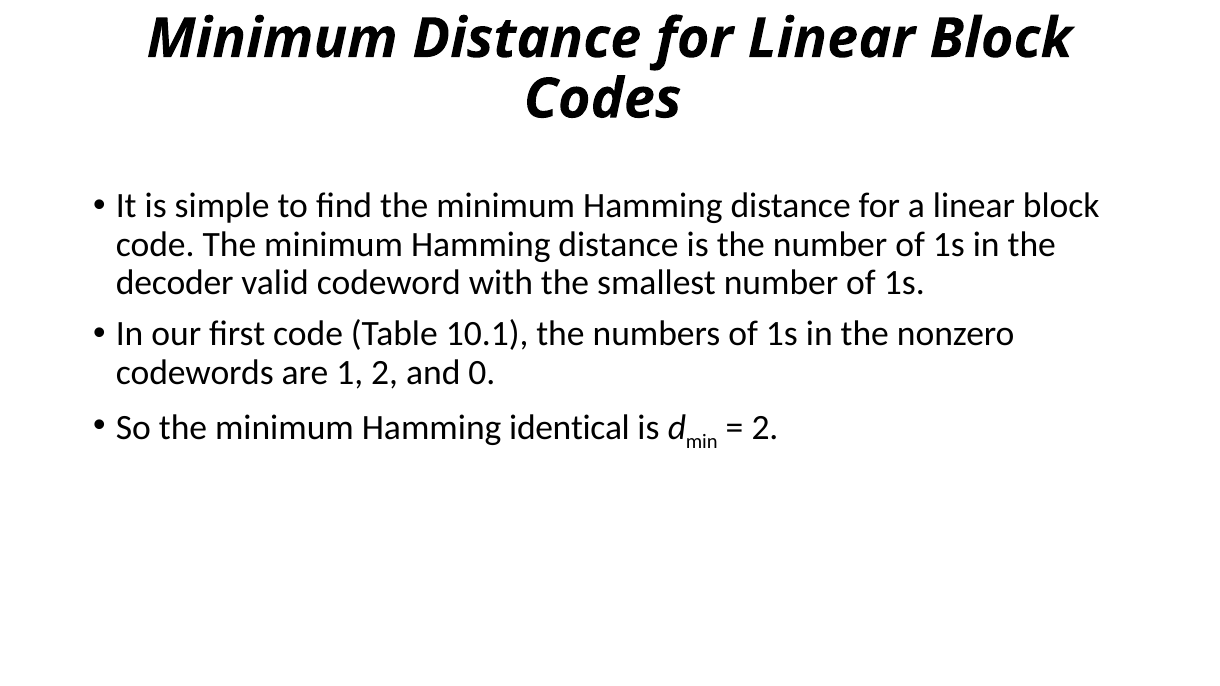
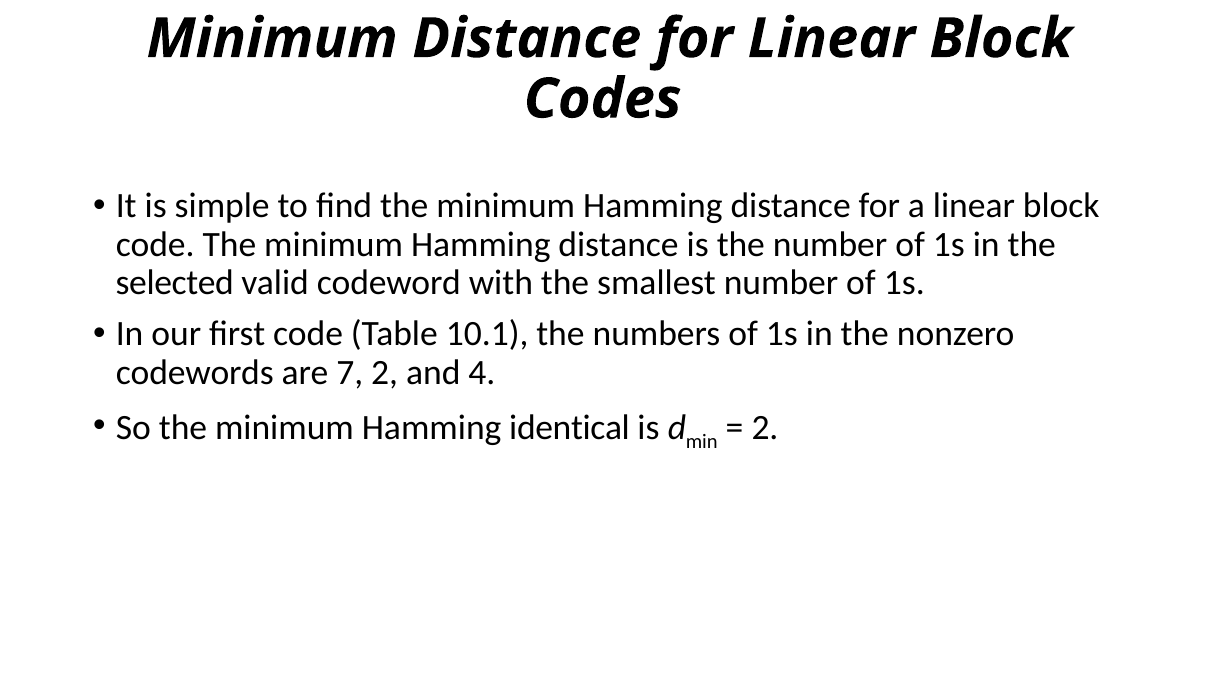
decoder: decoder -> selected (175, 283)
1: 1 -> 7 (350, 373)
0: 0 -> 4 (482, 373)
